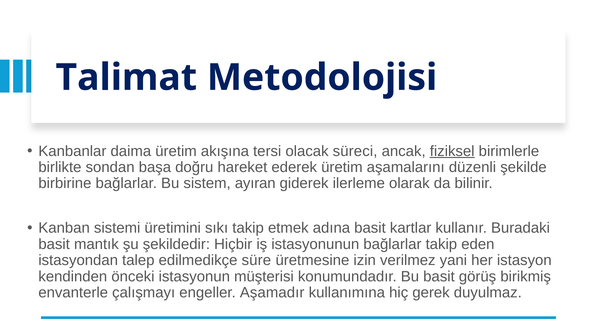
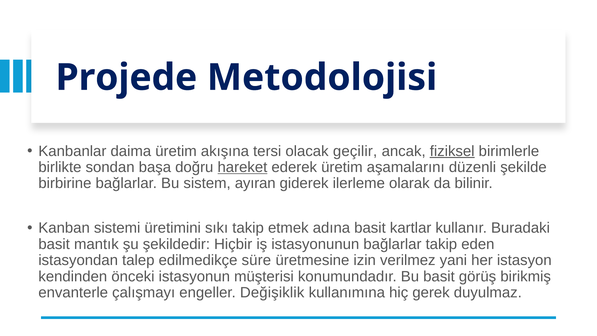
Talimat: Talimat -> Projede (126, 77)
süreci: süreci -> geçilir (355, 151)
hareket underline: none -> present (242, 167)
Aşamadır: Aşamadır -> Değişiklik (272, 292)
